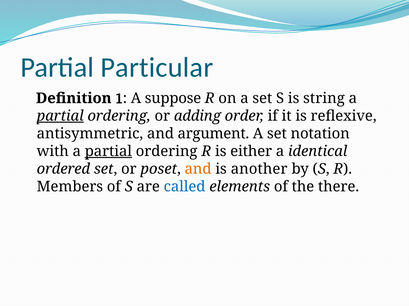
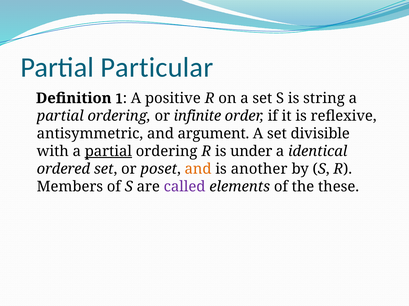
suppose: suppose -> positive (173, 98)
partial underline: present -> none (60, 116)
adding: adding -> infinite (197, 116)
notation: notation -> divisible (320, 134)
either: either -> under (251, 152)
called colour: blue -> purple (185, 187)
there: there -> these (339, 187)
